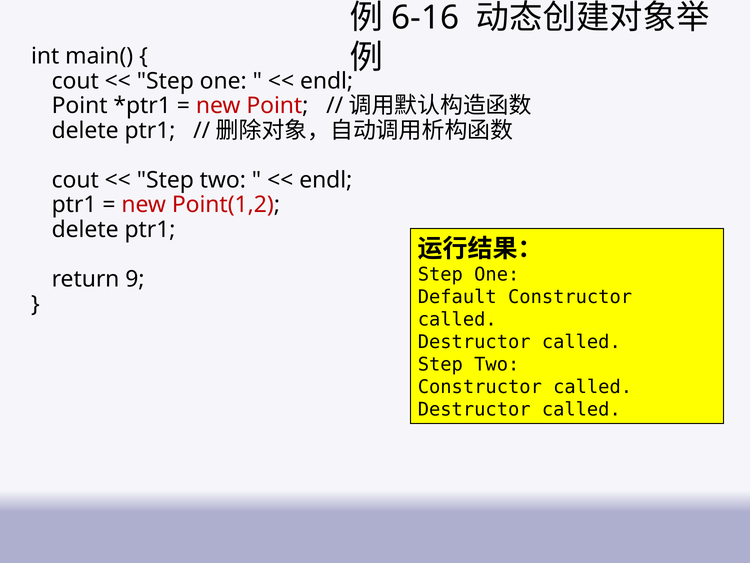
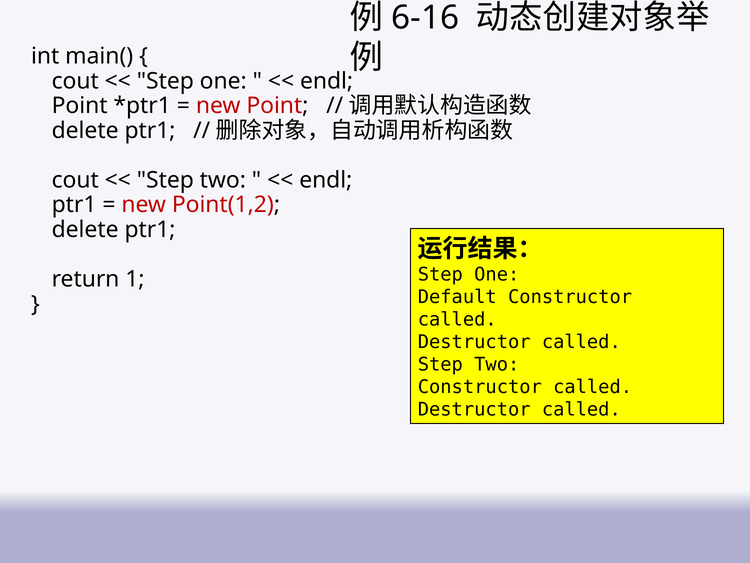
9: 9 -> 1 (135, 279)
